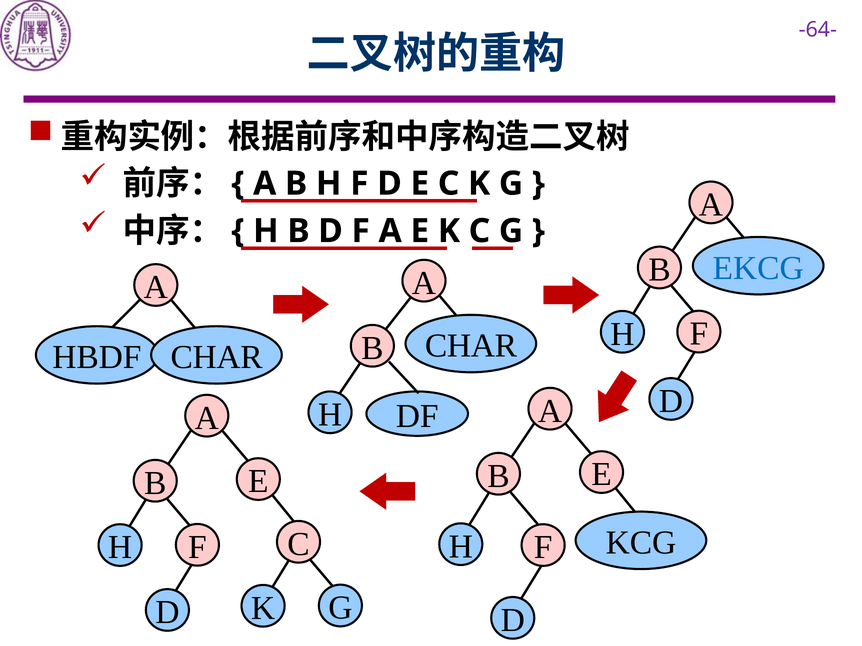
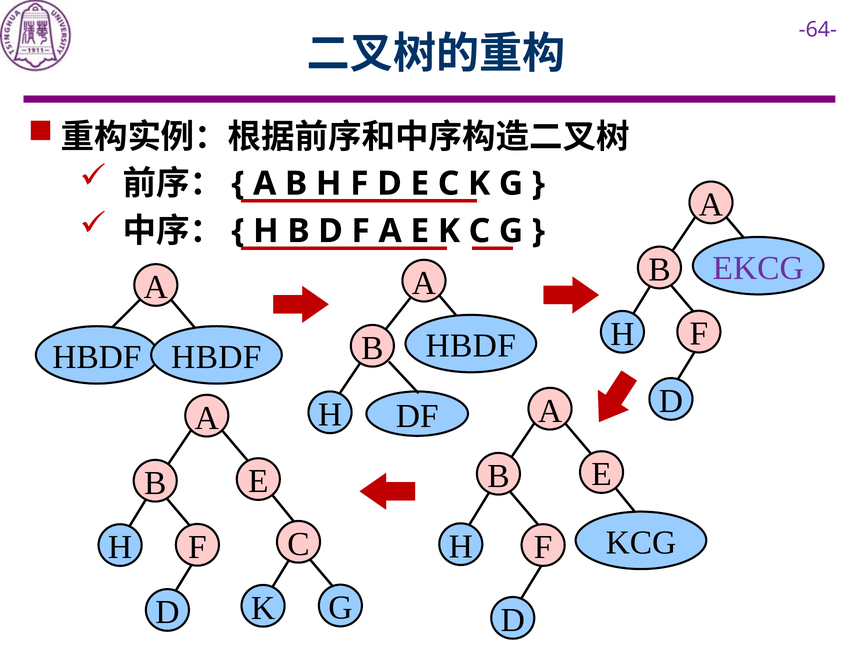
EKCG colour: blue -> purple (758, 268)
CHAR: CHAR -> HBDF (471, 346)
HBDF CHAR: CHAR -> HBDF (216, 357)
